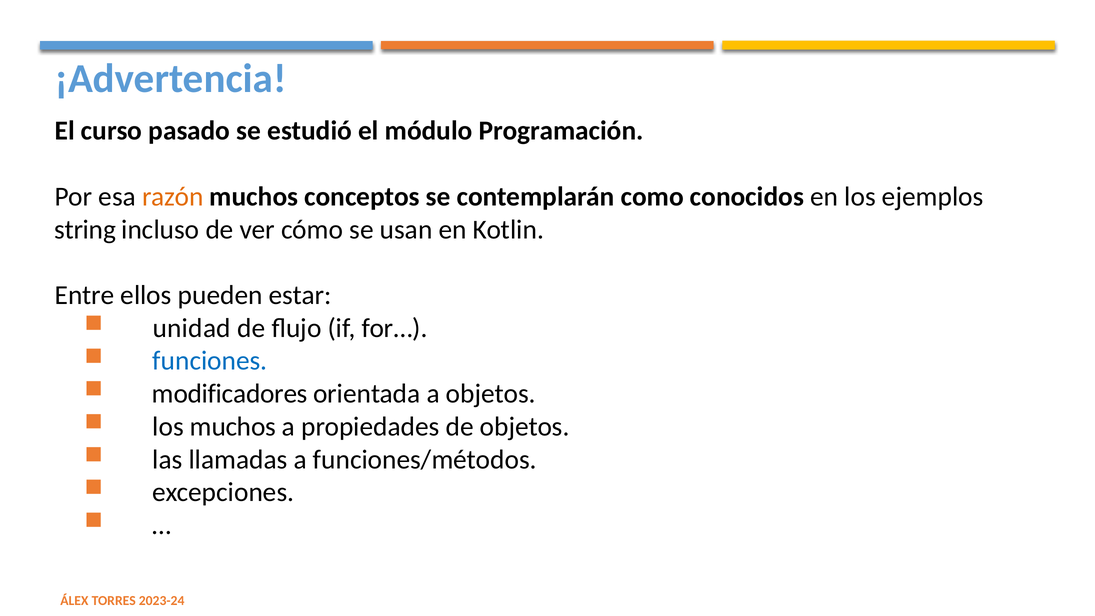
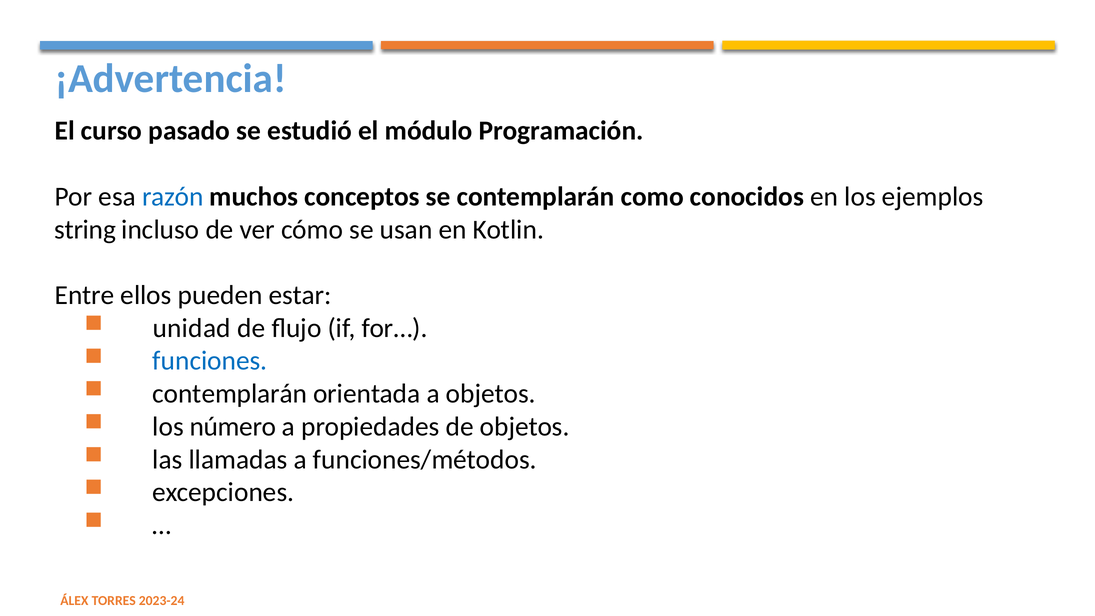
razón colour: orange -> blue (173, 197)
modificadores: modificadores -> contemplarán (230, 394)
los muchos: muchos -> número (233, 427)
